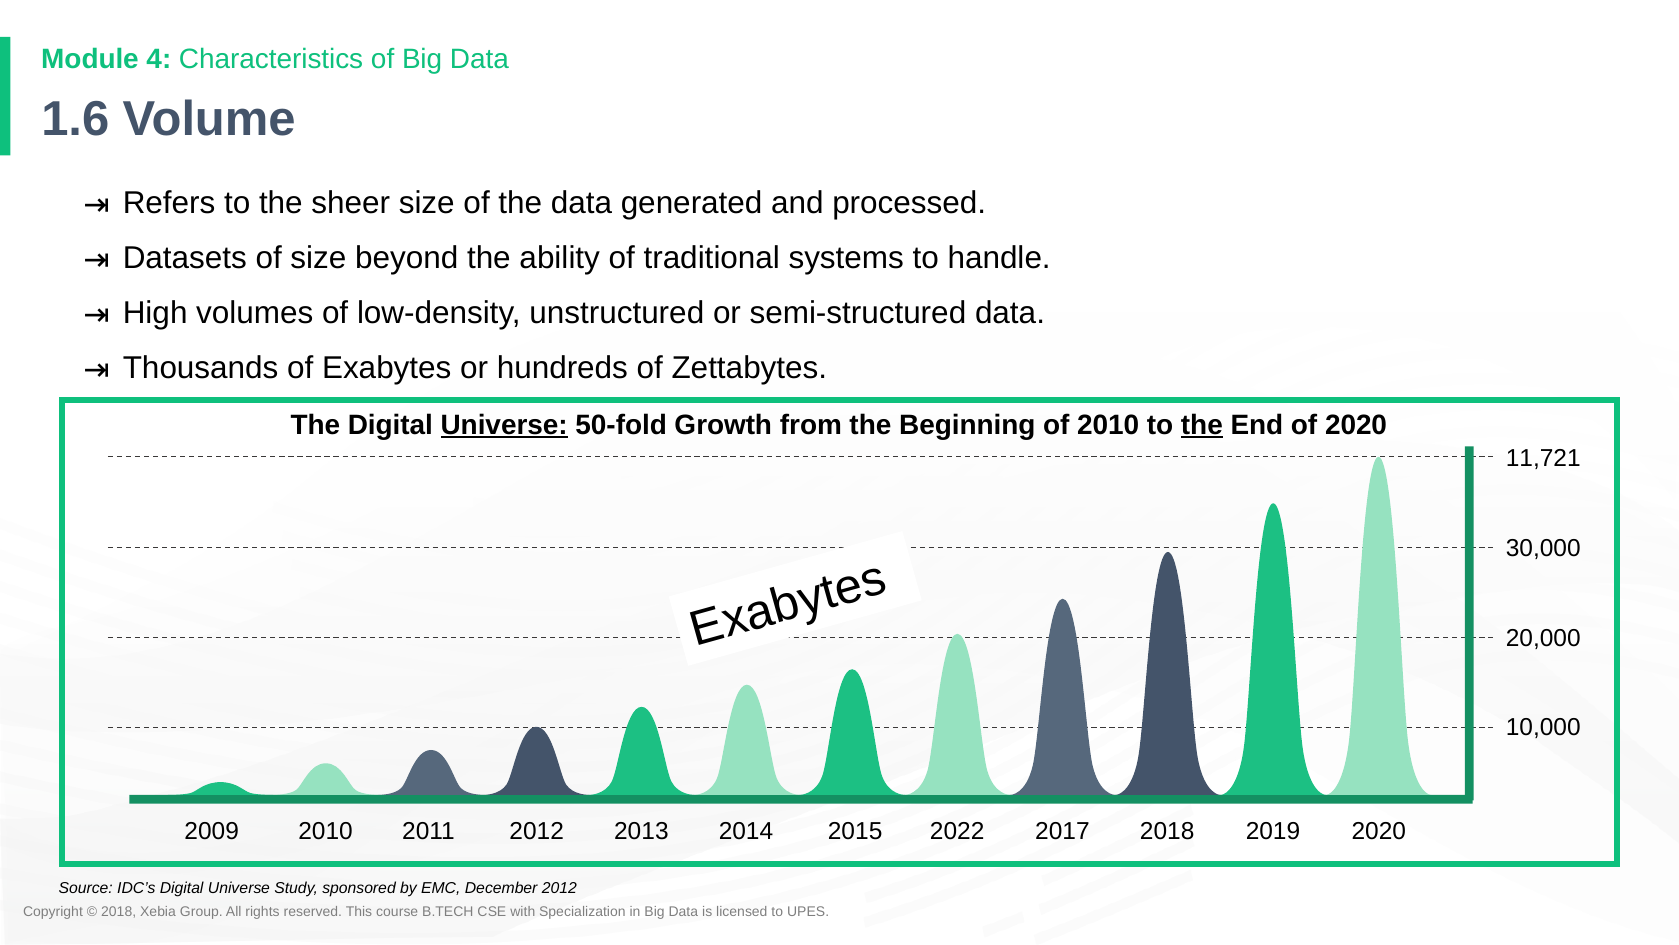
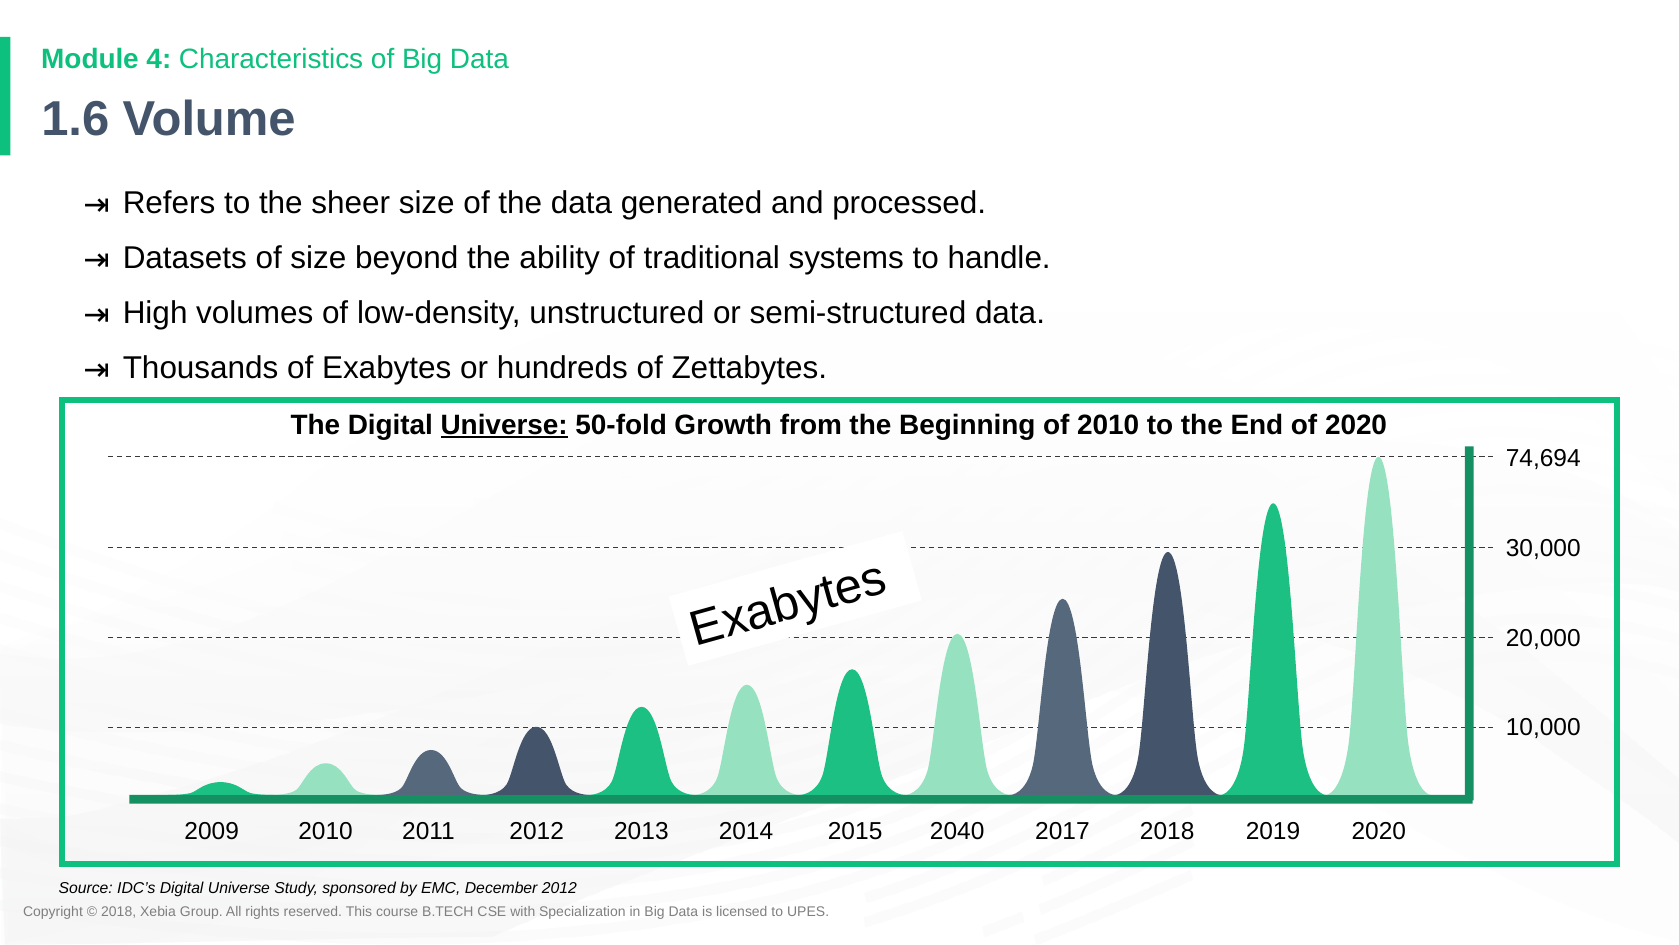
the underline: present -> none (1202, 425)
11,721: 11,721 -> 74,694 (1543, 458)
2022: 2022 -> 2040 (957, 831)
